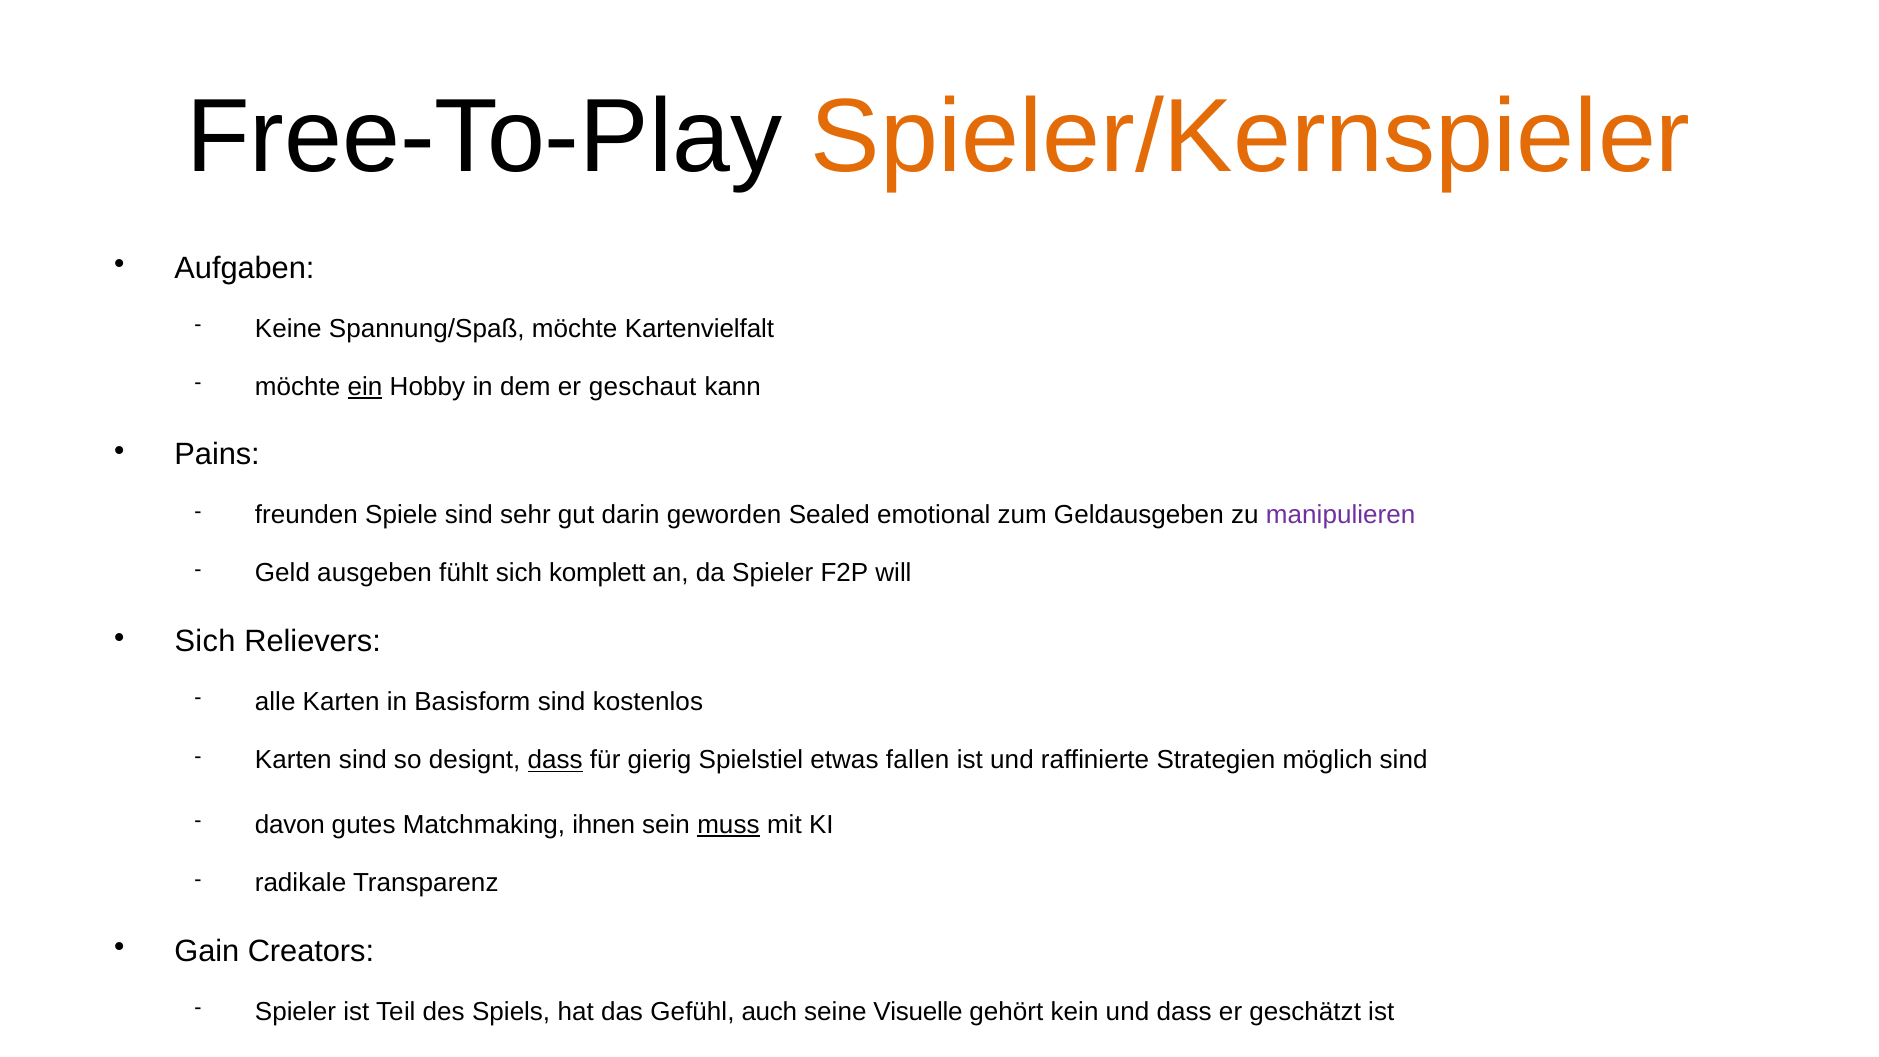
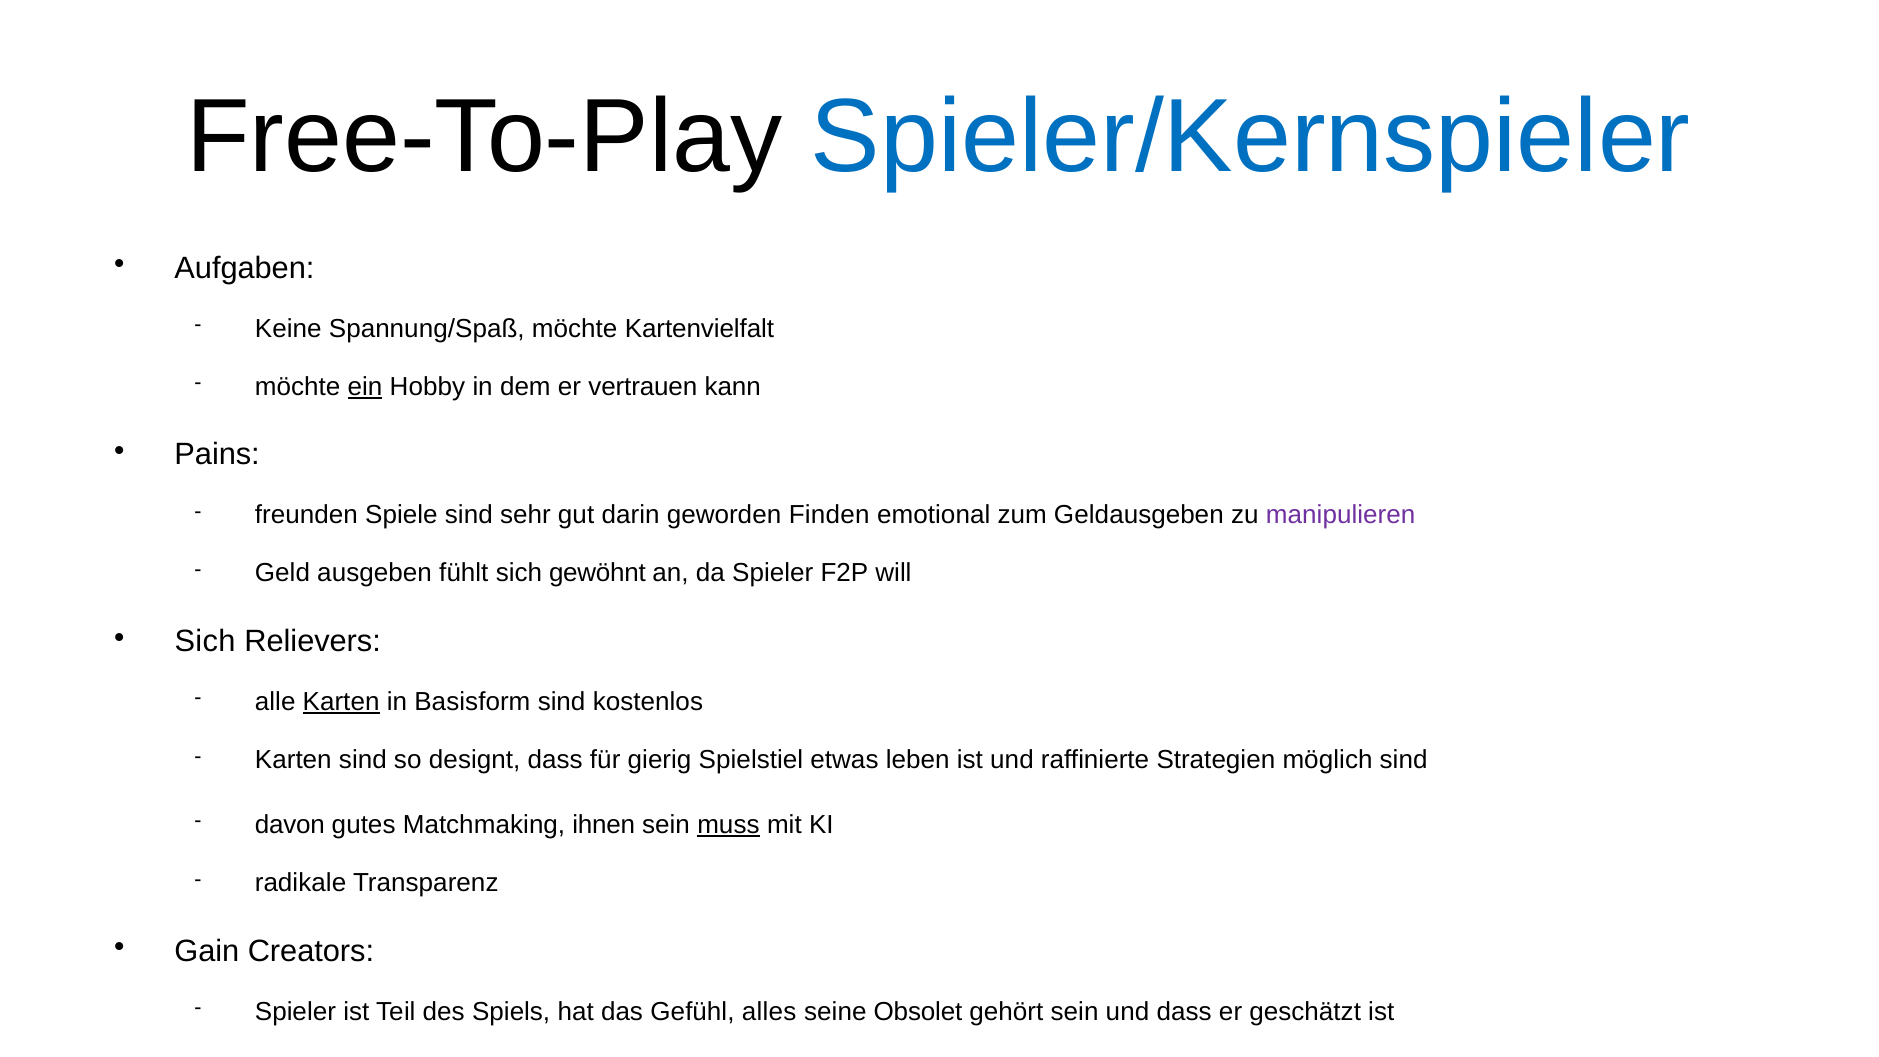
Spieler/Kernspieler colour: orange -> blue (1251, 138)
geschaut: geschaut -> vertrauen (643, 387)
Sealed: Sealed -> Finden (829, 515)
komplett: komplett -> gewöhnt (597, 573)
Karten underline: none -> present (341, 702)
dass underline: present -> none (555, 760)
fallen: fallen -> leben (918, 760)
auch: auch -> alles (769, 1012)
Visuelle: Visuelle -> Obsolet (918, 1012)
gehört kein: kein -> sein (1075, 1012)
